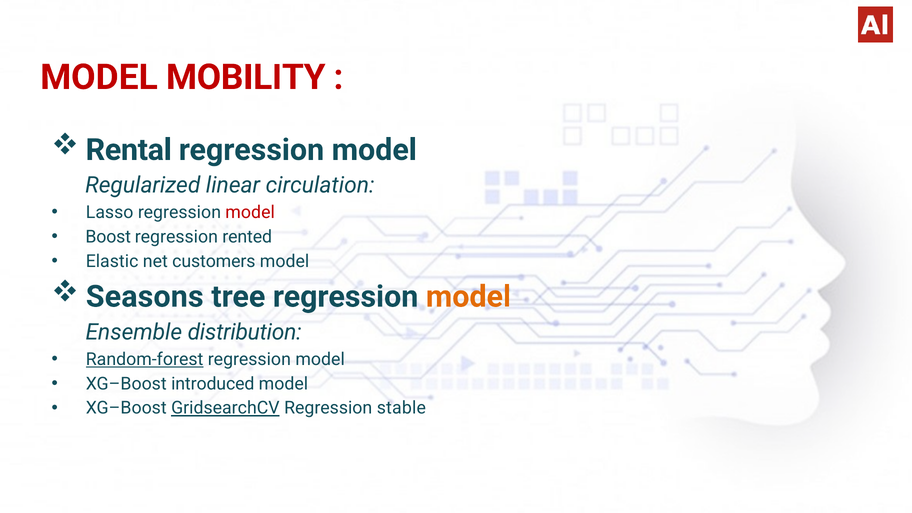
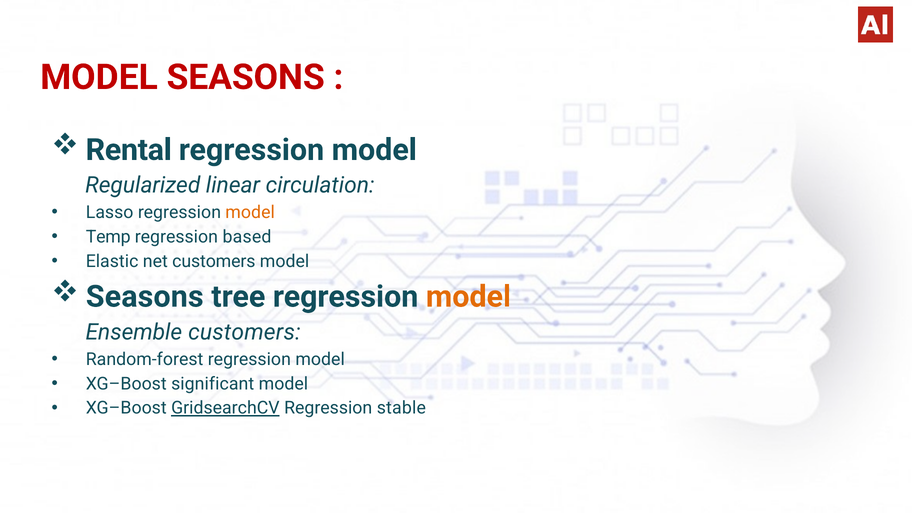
MODEL MOBILITY: MOBILITY -> SEASONS (246, 77)
model colour: red -> orange (250, 212)
Boost: Boost -> Temp (108, 237)
rented: rented -> based (247, 237)
Ensemble distribution: distribution -> customers (244, 332)
Random-forest underline: present -> none (145, 359)
introduced: introduced -> significant (213, 384)
